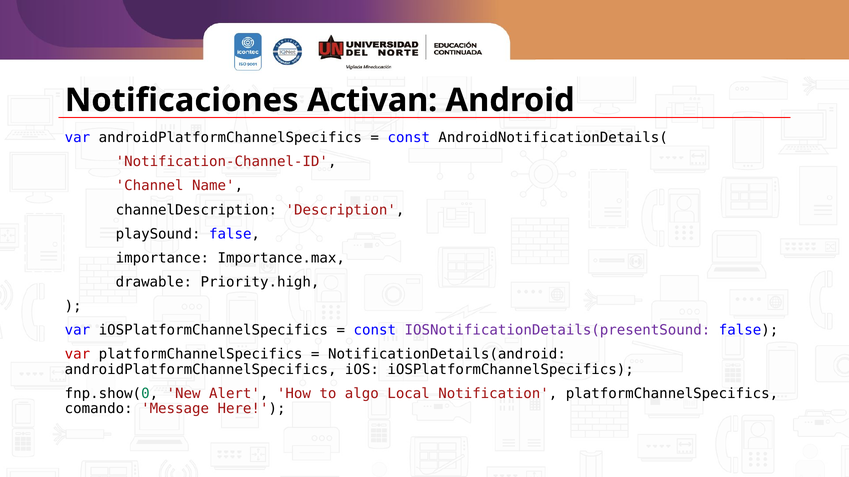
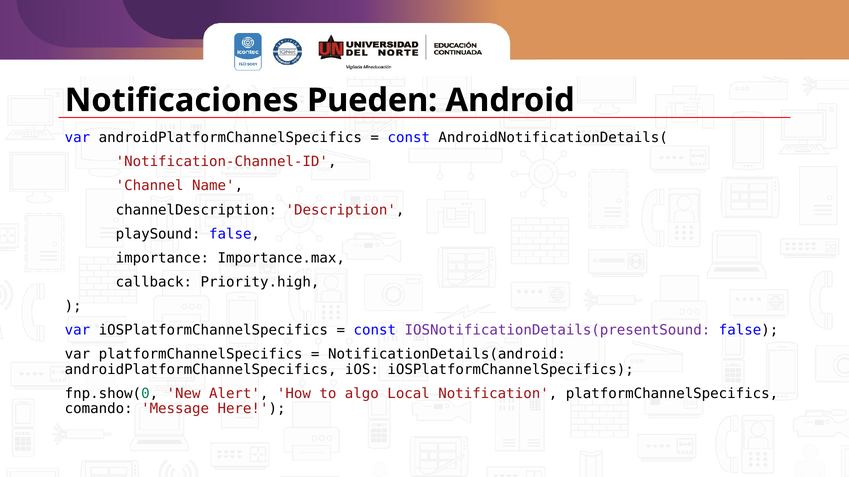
Activan: Activan -> Pueden (372, 100)
drawable: drawable -> callback (154, 282)
var colour: red -> black (77, 355)
